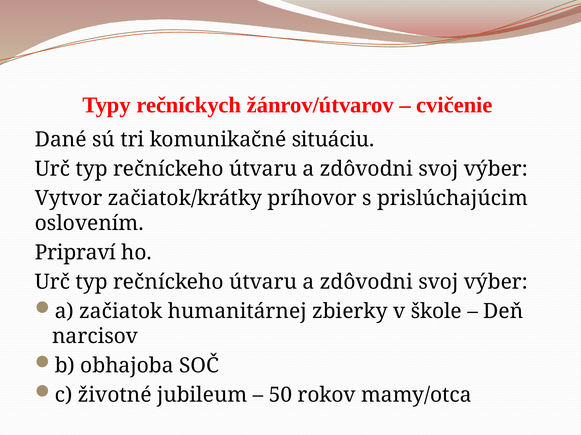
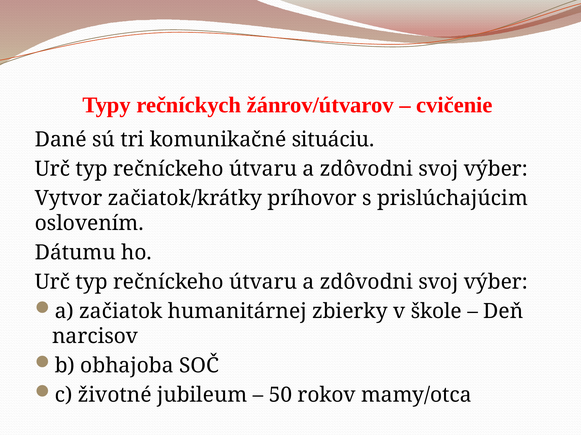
Pripraví: Pripraví -> Dátumu (75, 253)
